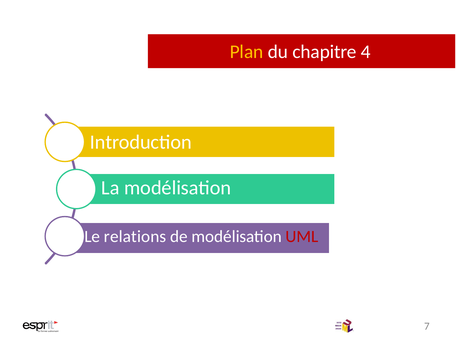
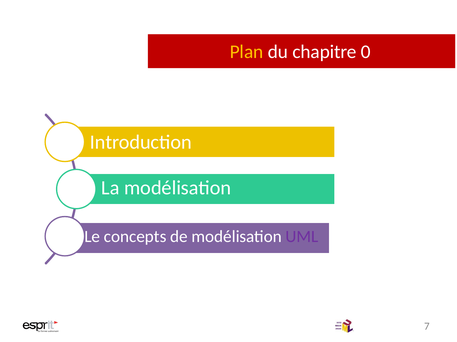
4: 4 -> 0 (366, 52)
relations: relations -> concepts (135, 237)
UML colour: red -> purple (302, 237)
